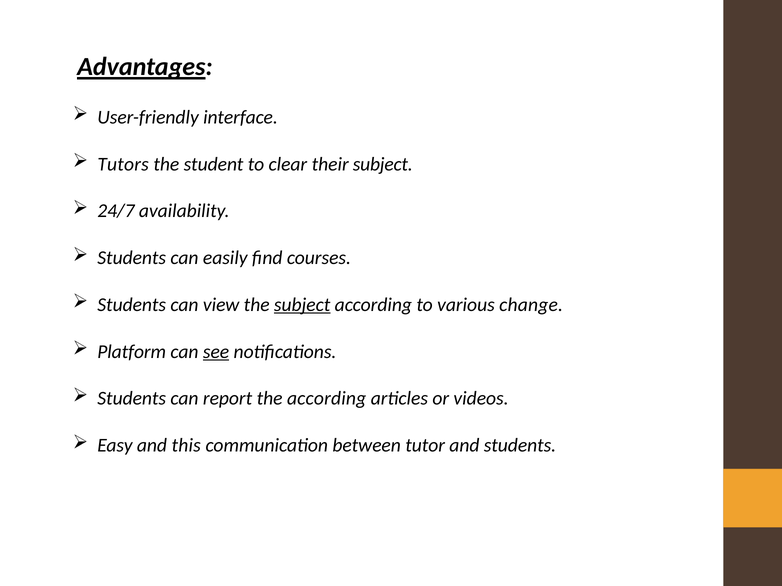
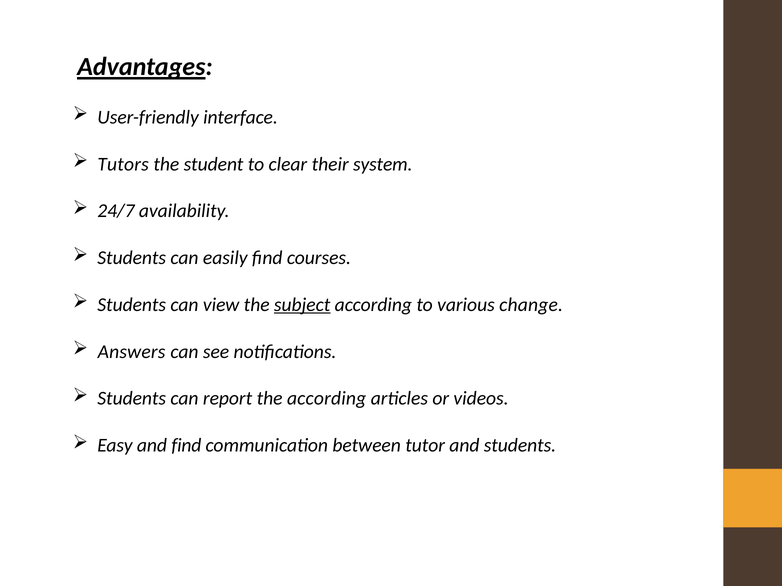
their subject: subject -> system (383, 164)
Platform: Platform -> Answers (132, 352)
see underline: present -> none (216, 352)
and this: this -> find (186, 446)
